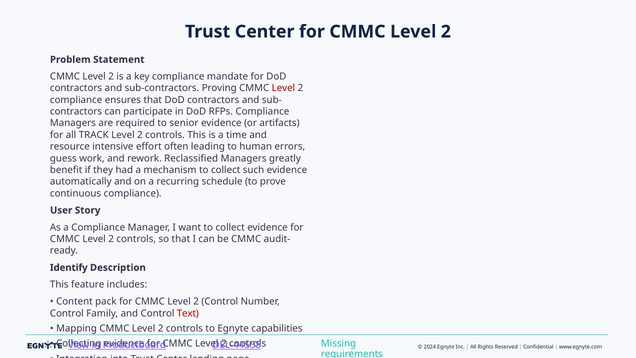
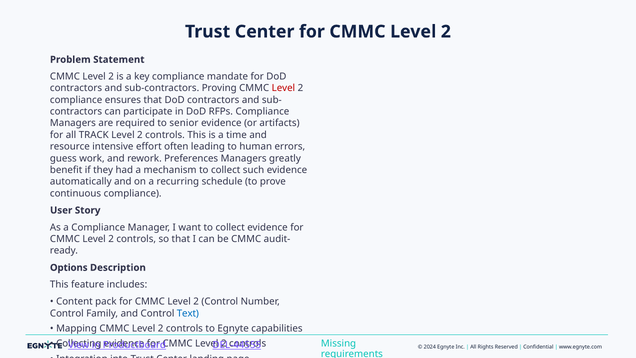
Reclassified: Reclassified -> Preferences (191, 158)
Identify: Identify -> Options (69, 267)
Text colour: red -> blue (188, 313)
